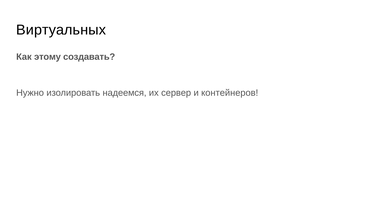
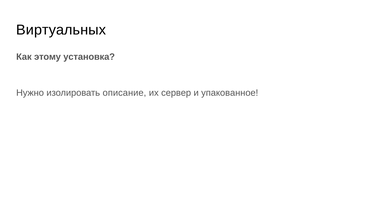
создавать: создавать -> установка (89, 57)
надеемся: надеемся -> описание (124, 93)
контейнеров: контейнеров -> упакованное (230, 93)
